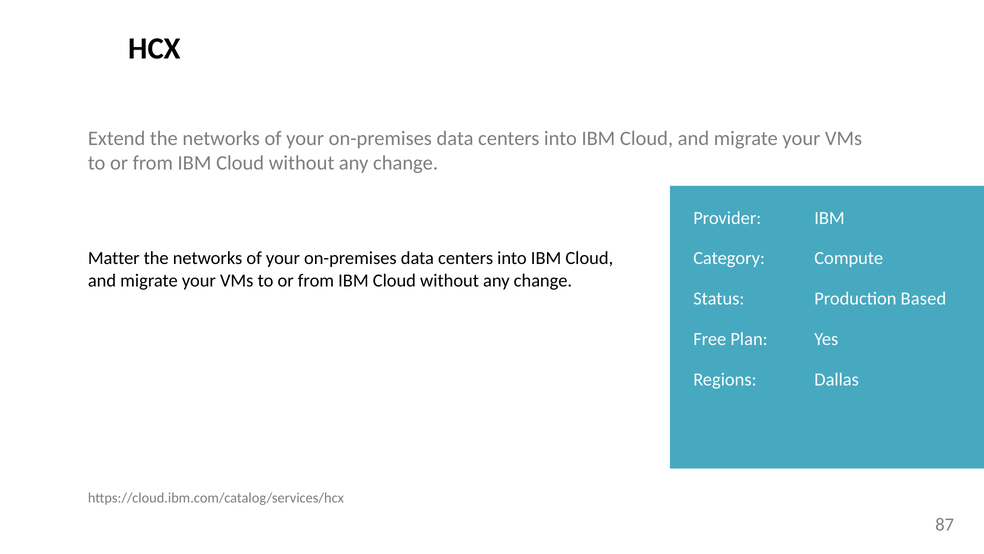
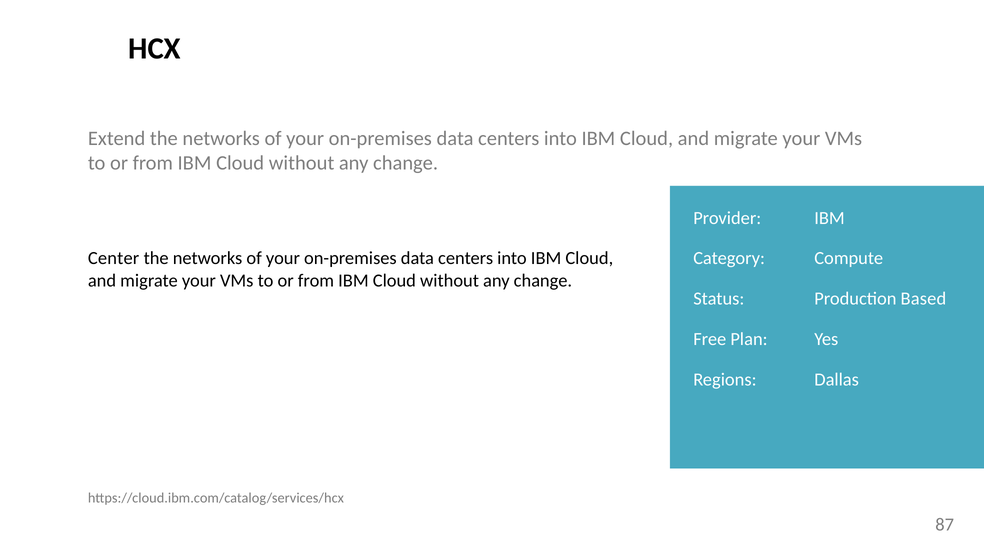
Matter: Matter -> Center (114, 258)
